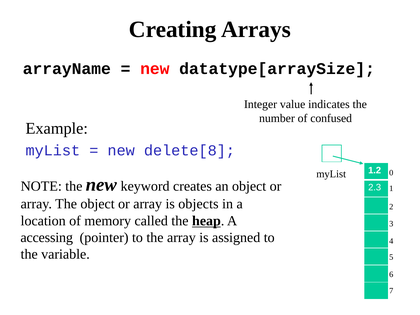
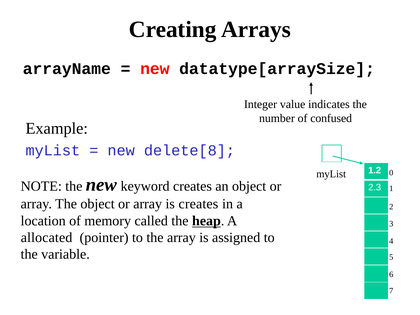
is objects: objects -> creates (198, 204)
accessing: accessing -> allocated (47, 238)
